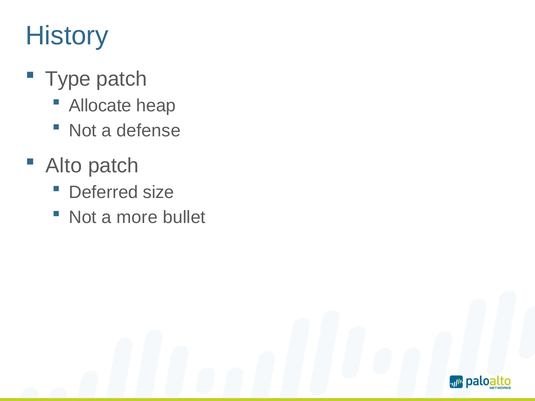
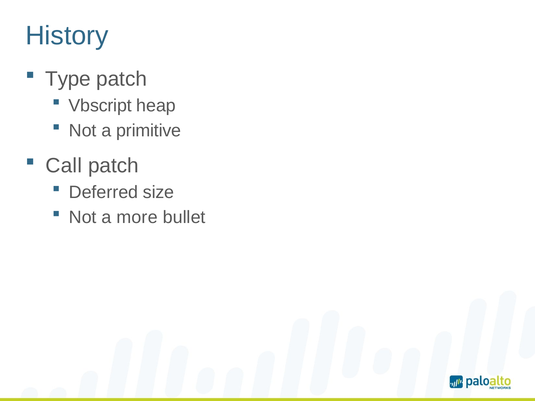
Allocate: Allocate -> Vbscript (100, 106)
defense: defense -> primitive (149, 131)
Alto: Alto -> Call (64, 166)
